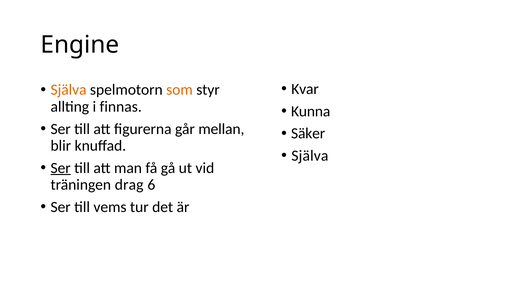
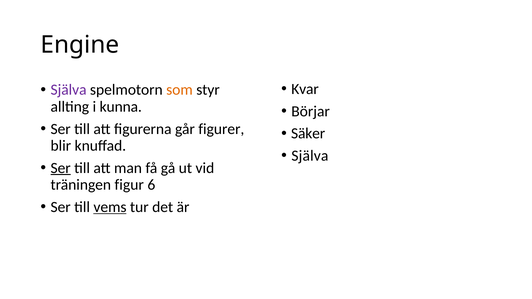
Själva colour: orange -> purple (69, 90)
finnas: finnas -> kunna (121, 107)
Kunna: Kunna -> Börjar (311, 111)
mellan: mellan -> figurer (221, 129)
drag: drag -> figur (129, 185)
vems underline: none -> present (110, 207)
